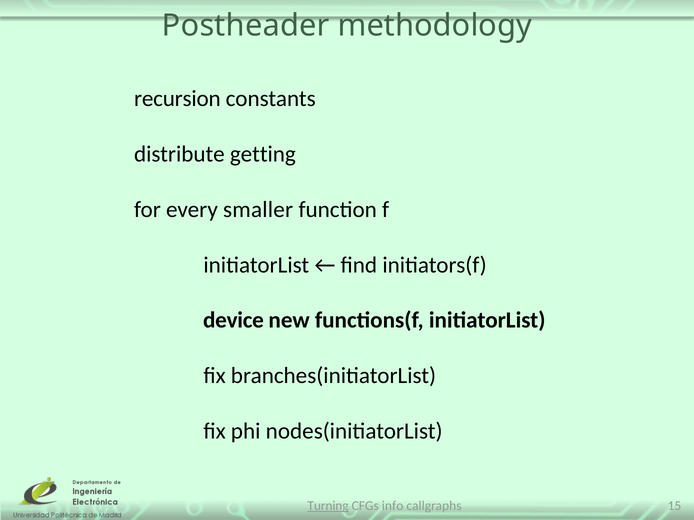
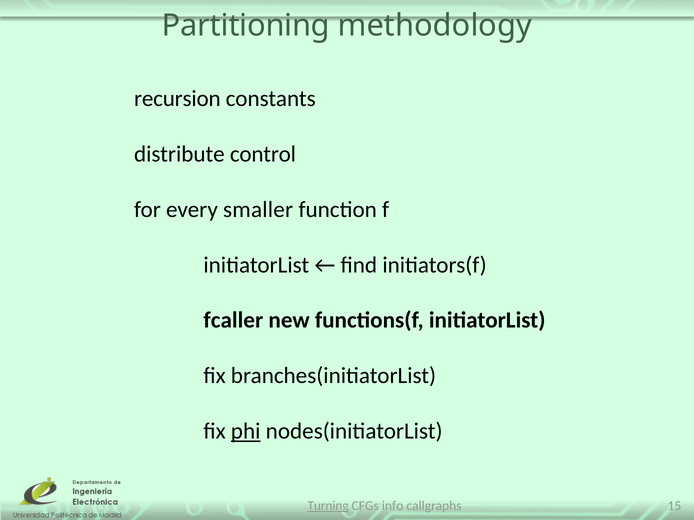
Postheader: Postheader -> Partitioning (246, 26)
getting: getting -> control (263, 154)
device: device -> fcaller (233, 321)
phi underline: none -> present (246, 432)
